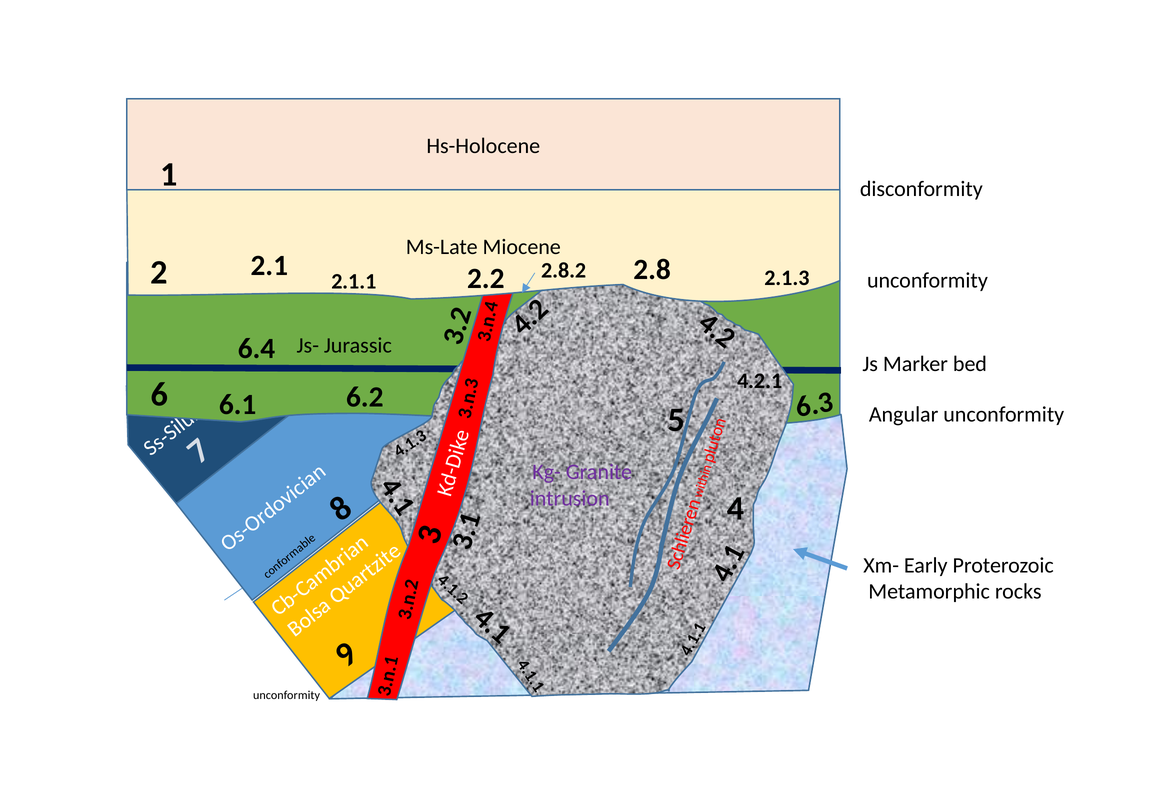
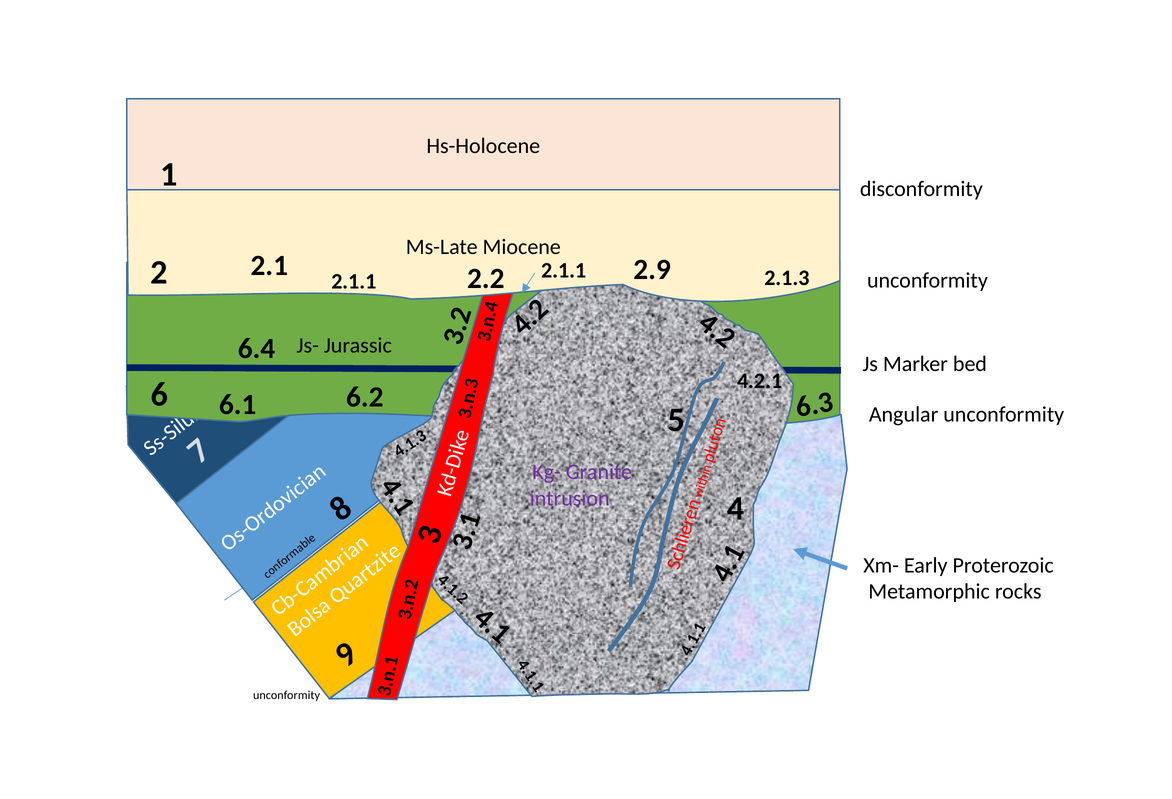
2.8: 2.8 -> 2.9 (652, 270)
2.8.2: 2.8.2 -> 2.1.1 (564, 270)
